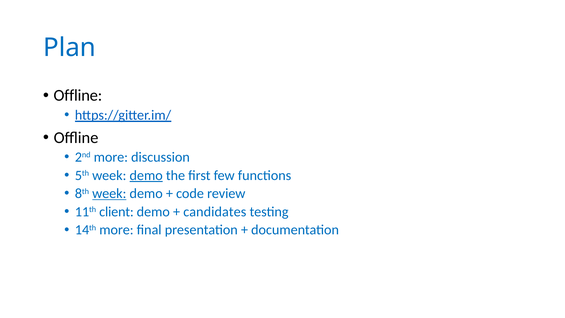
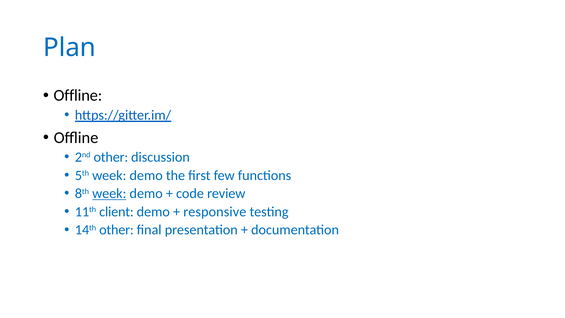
2nd more: more -> other (111, 157)
demo underline: present -> none (146, 175)
candidates: candidates -> responsive (215, 212)
14th more: more -> other (116, 230)
